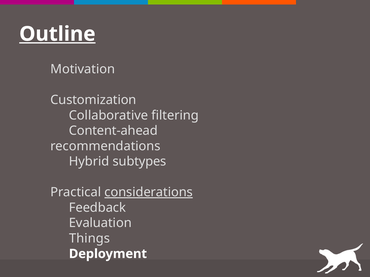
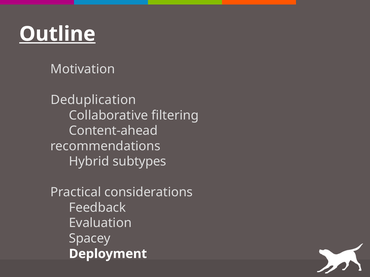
Customization: Customization -> Deduplication (93, 100)
considerations underline: present -> none (149, 193)
Things: Things -> Spacey (90, 239)
